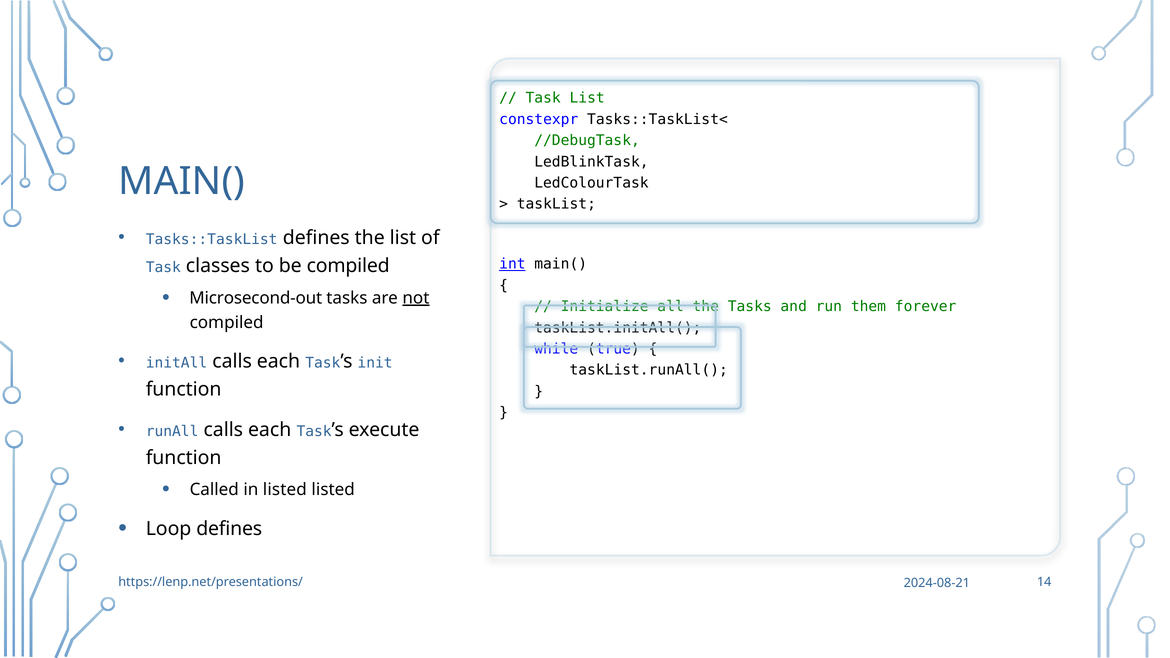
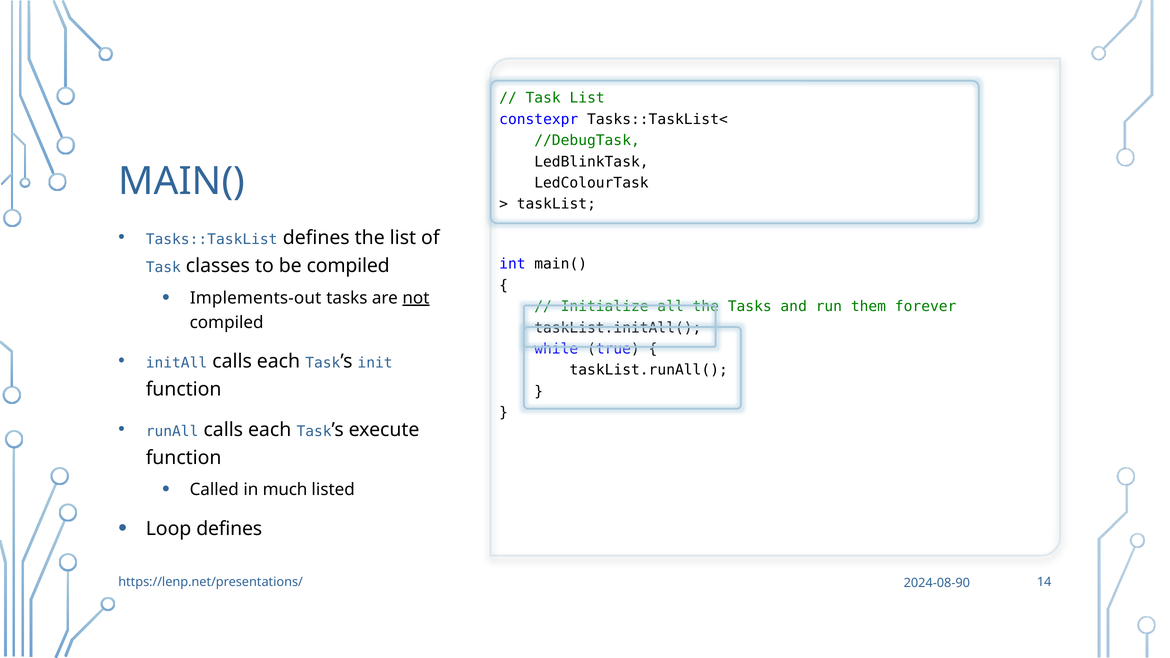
int underline: present -> none (512, 264)
Microsecond-out: Microsecond-out -> Implements-out (256, 298)
in listed: listed -> much (285, 490)
2024-08-21: 2024-08-21 -> 2024-08-90 (937, 583)
